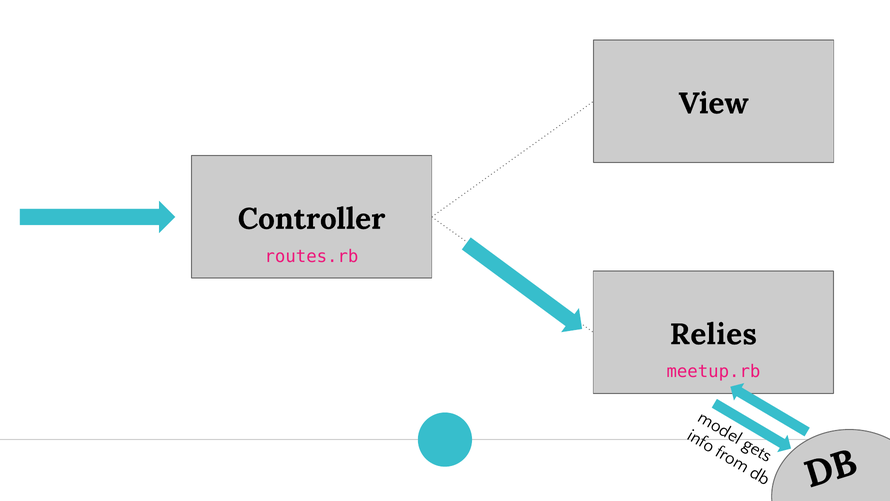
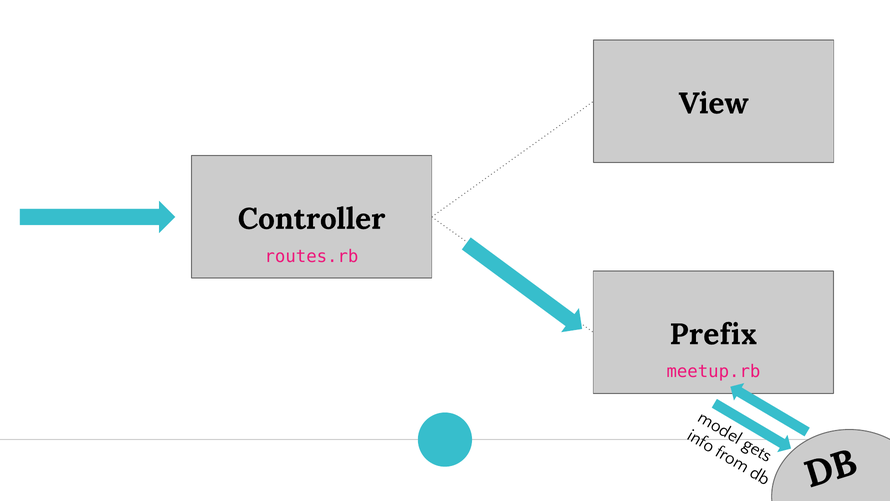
Relies: Relies -> Prefix (713, 334)
